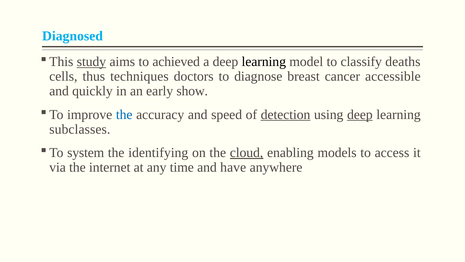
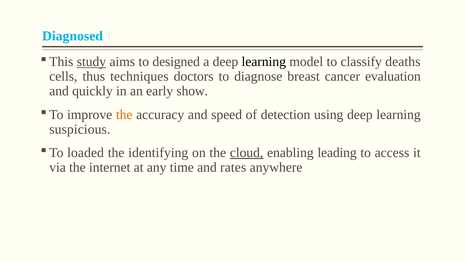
achieved: achieved -> designed (176, 62)
accessible: accessible -> evaluation (393, 76)
the colour: blue -> orange (124, 114)
detection underline: present -> none (286, 114)
deep underline: present -> none (360, 114)
subclasses: subclasses -> suspicious (80, 129)
system: system -> loaded (86, 152)
models: models -> leading (337, 152)
have: have -> rates (233, 167)
